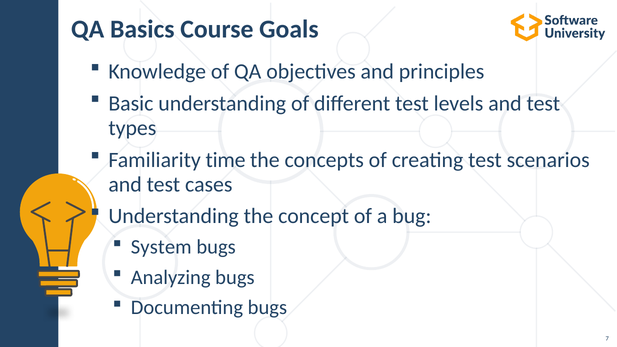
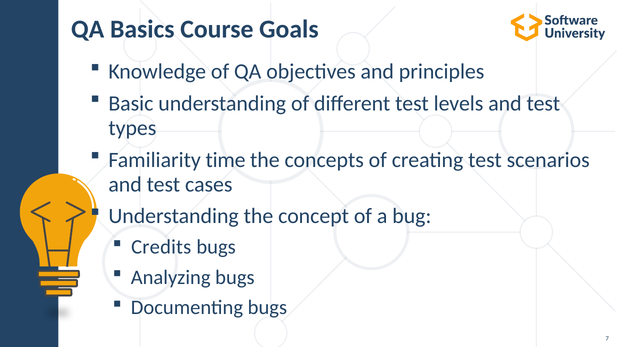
System: System -> Credits (161, 247)
